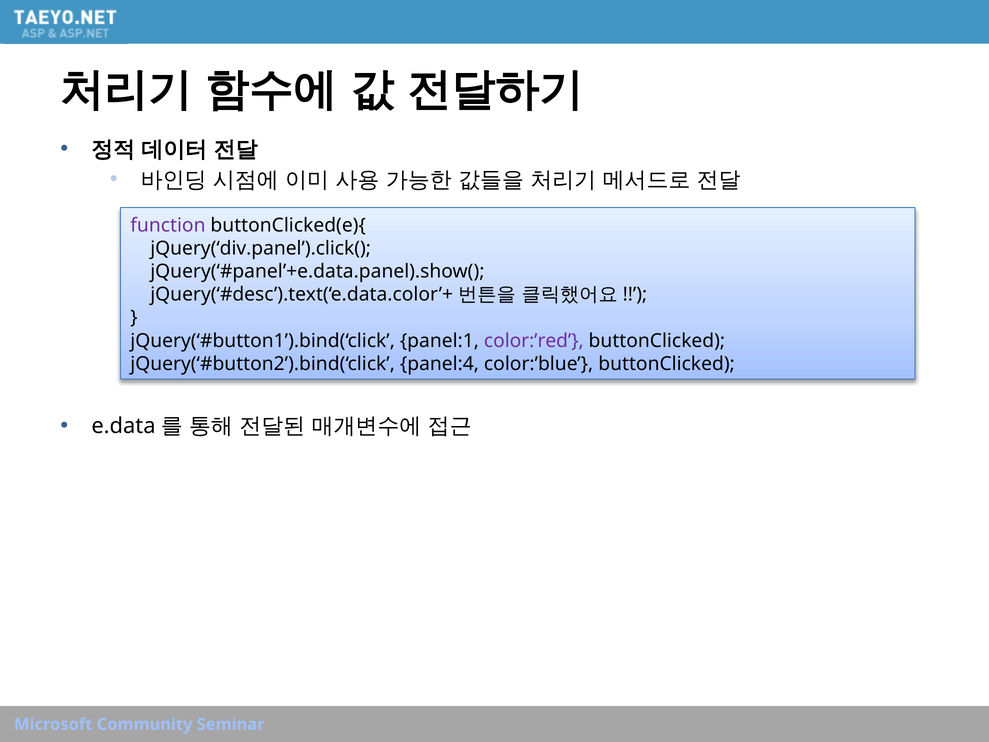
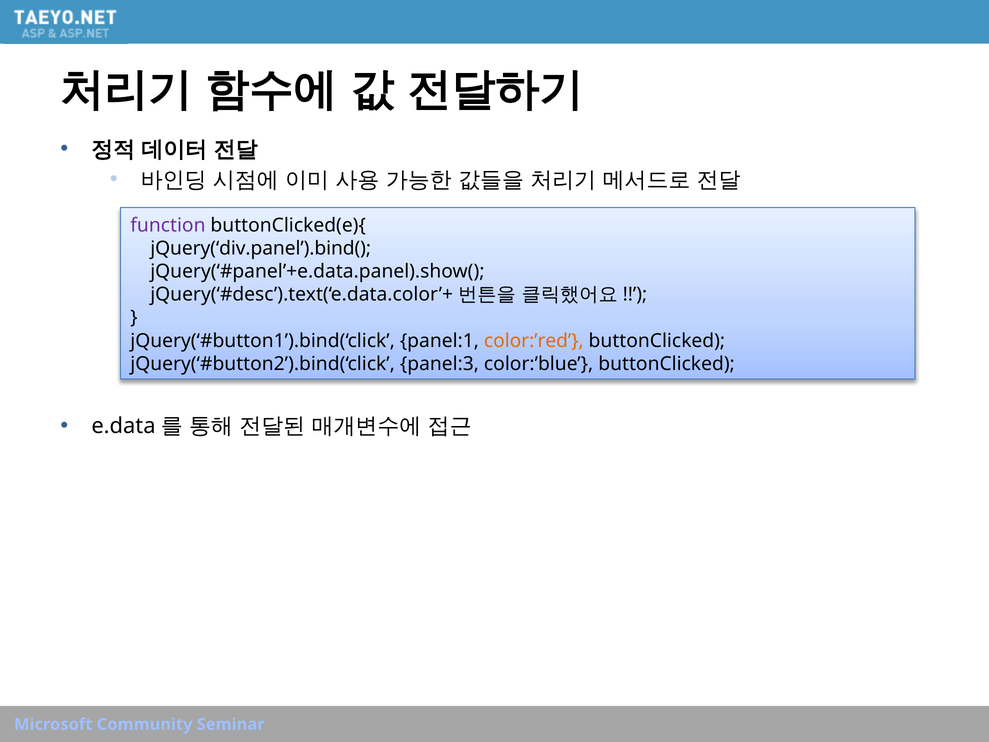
jQuery(‘div.panel’).click(: jQuery(‘div.panel’).click( -> jQuery(‘div.panel’).bind( (261, 248)
color:’red colour: purple -> orange (534, 341)
panel:4: panel:4 -> panel:3 (439, 364)
